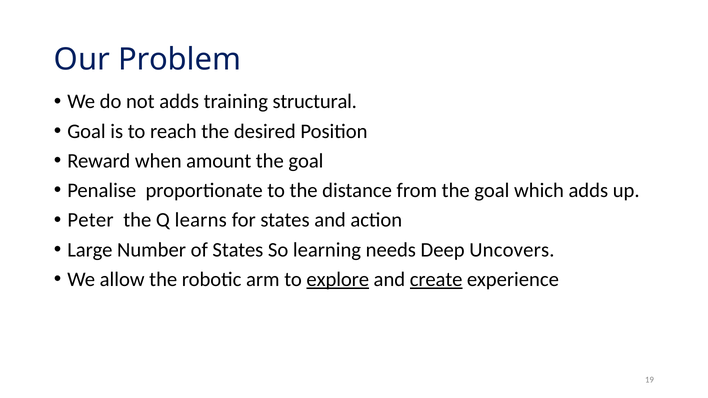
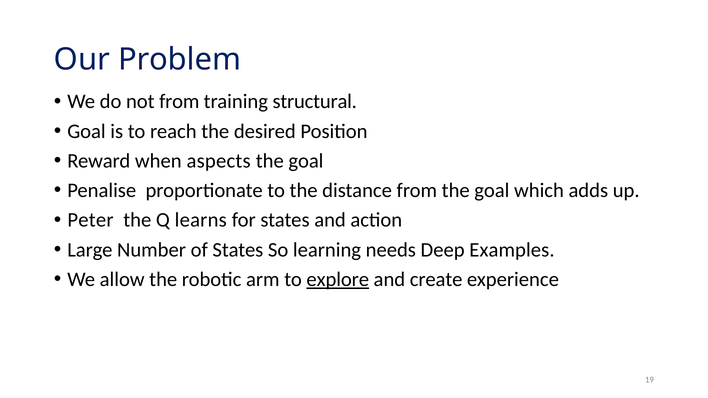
not adds: adds -> from (179, 102)
amount: amount -> aspects (219, 161)
Uncovers: Uncovers -> Examples (512, 250)
create underline: present -> none (436, 280)
